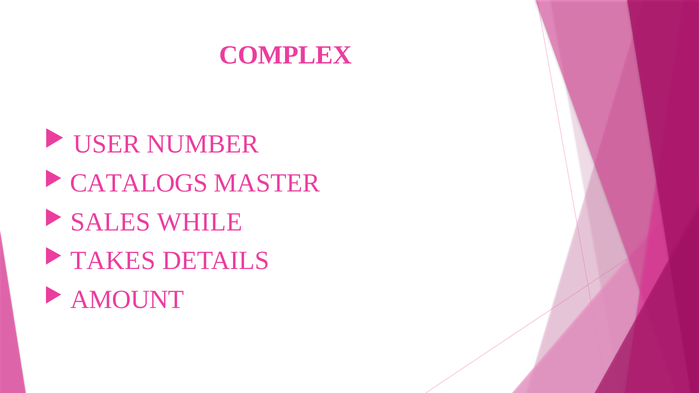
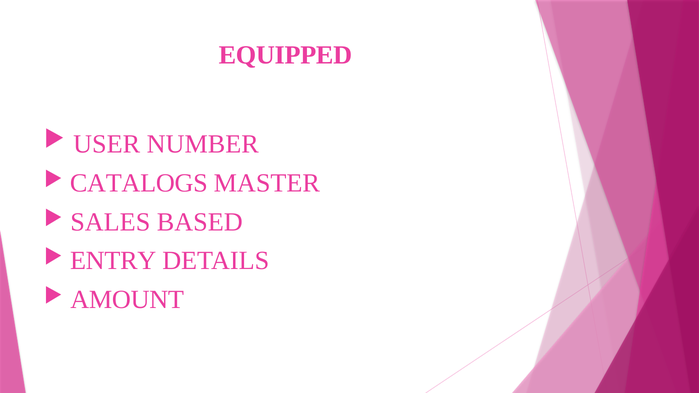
COMPLEX: COMPLEX -> EQUIPPED (285, 55)
WHILE: WHILE -> BASED (200, 222)
TAKES: TAKES -> ENTRY (113, 261)
